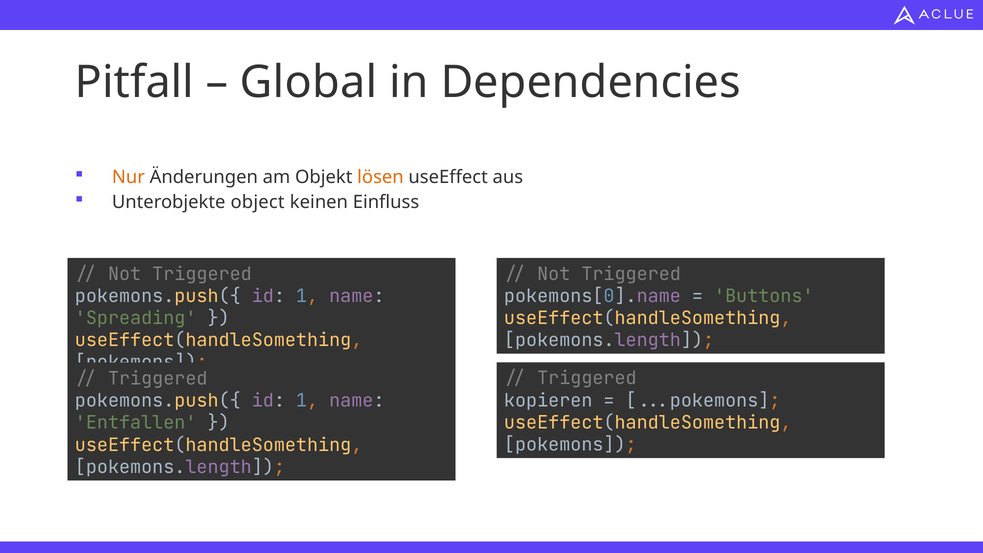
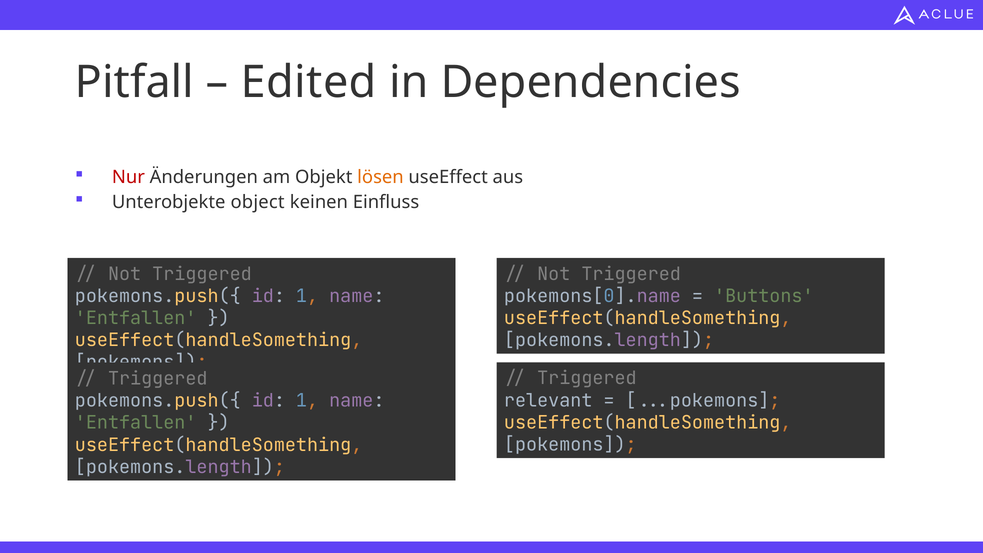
Global: Global -> Edited (309, 83)
Nur colour: orange -> red (128, 177)
Spreading: Spreading -> Entfallen (136, 318)
kopieren: kopieren -> relevant (548, 400)
